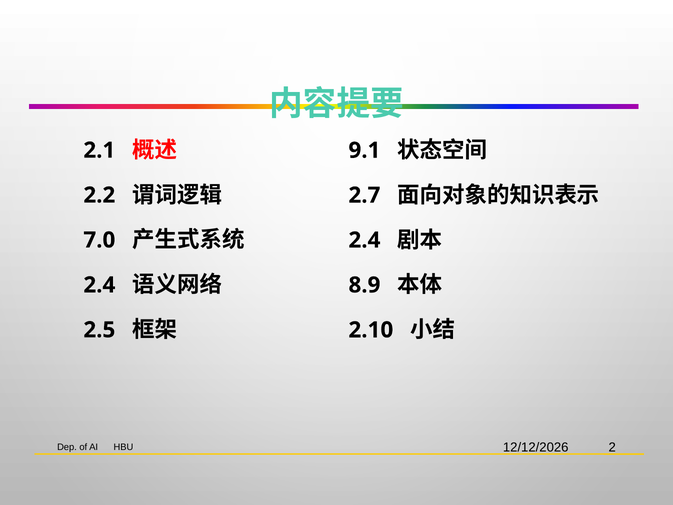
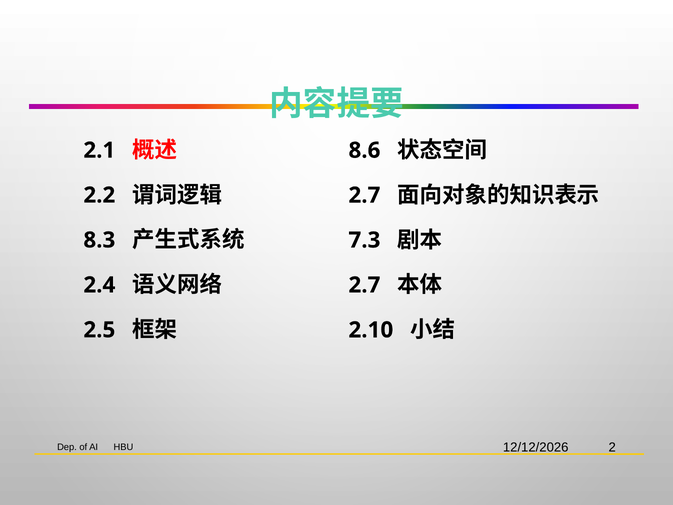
9.1: 9.1 -> 8.6 (364, 150)
7.0: 7.0 -> 8.3 (99, 240)
2.4: 2.4 -> 7.3 (364, 240)
8.9: 8.9 -> 2.7 (364, 285)
